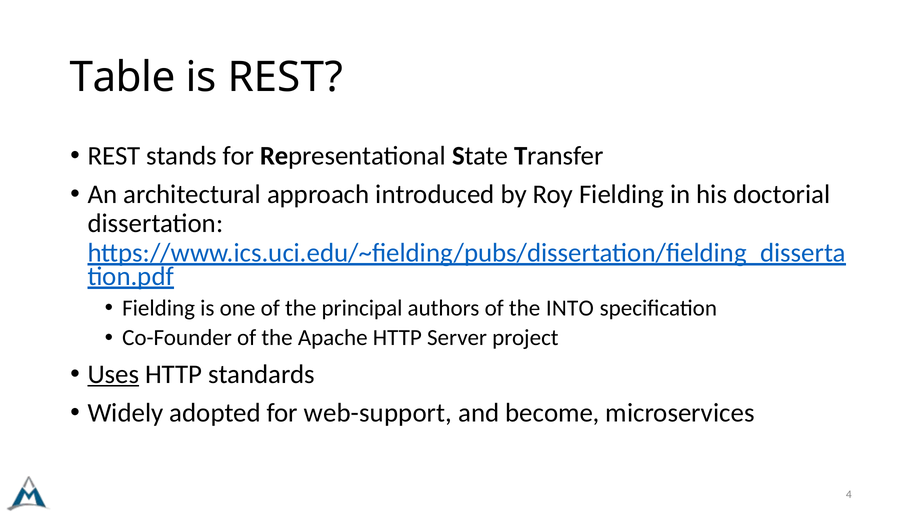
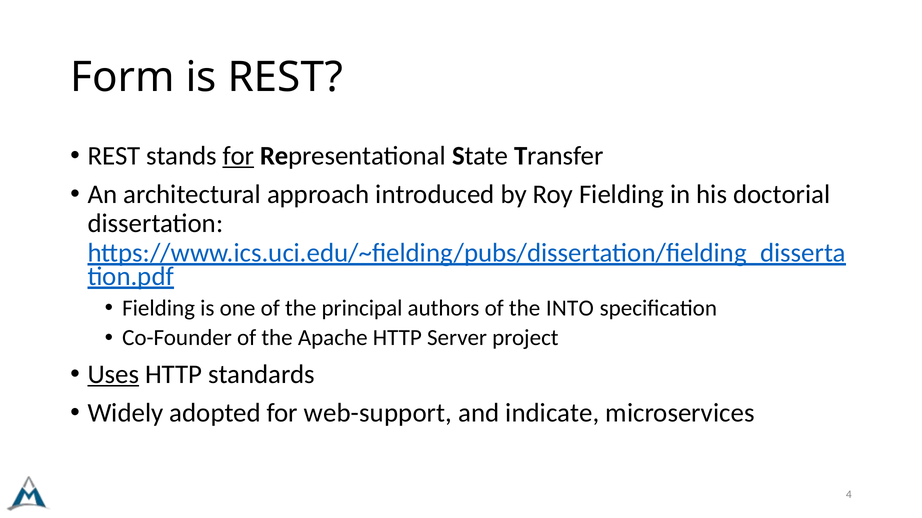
Table: Table -> Form (122, 77)
for underline: none -> present (238, 156)
become: become -> indicate (552, 413)
